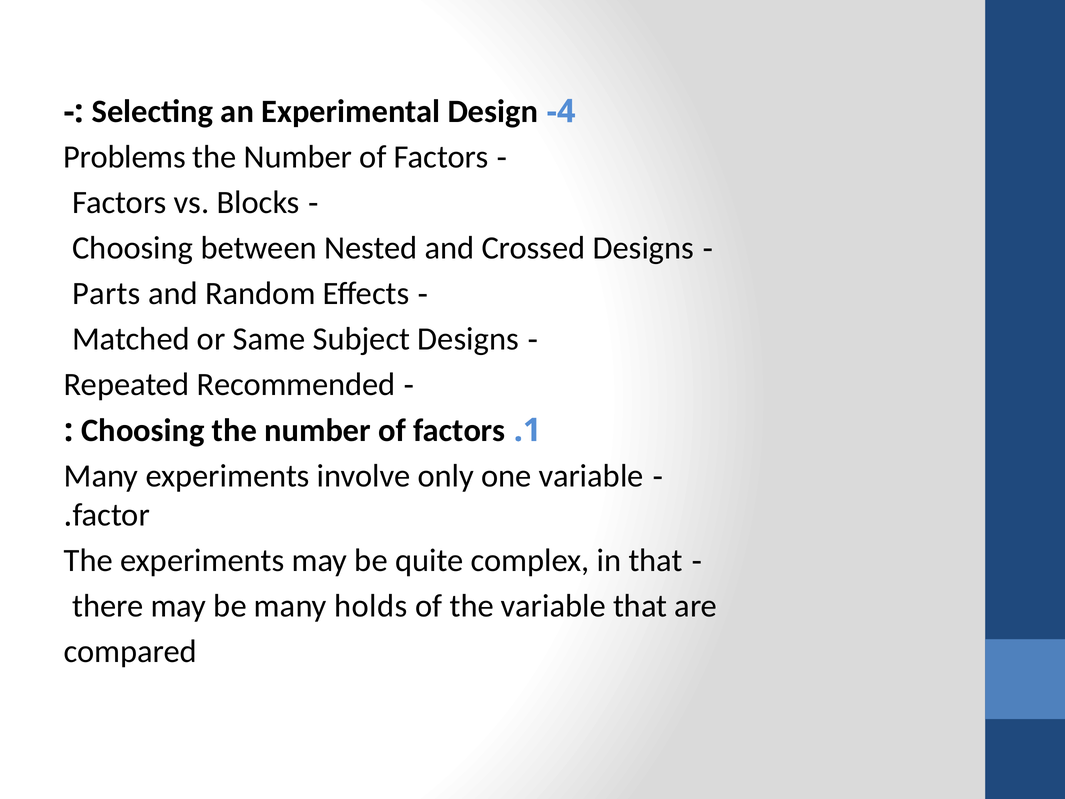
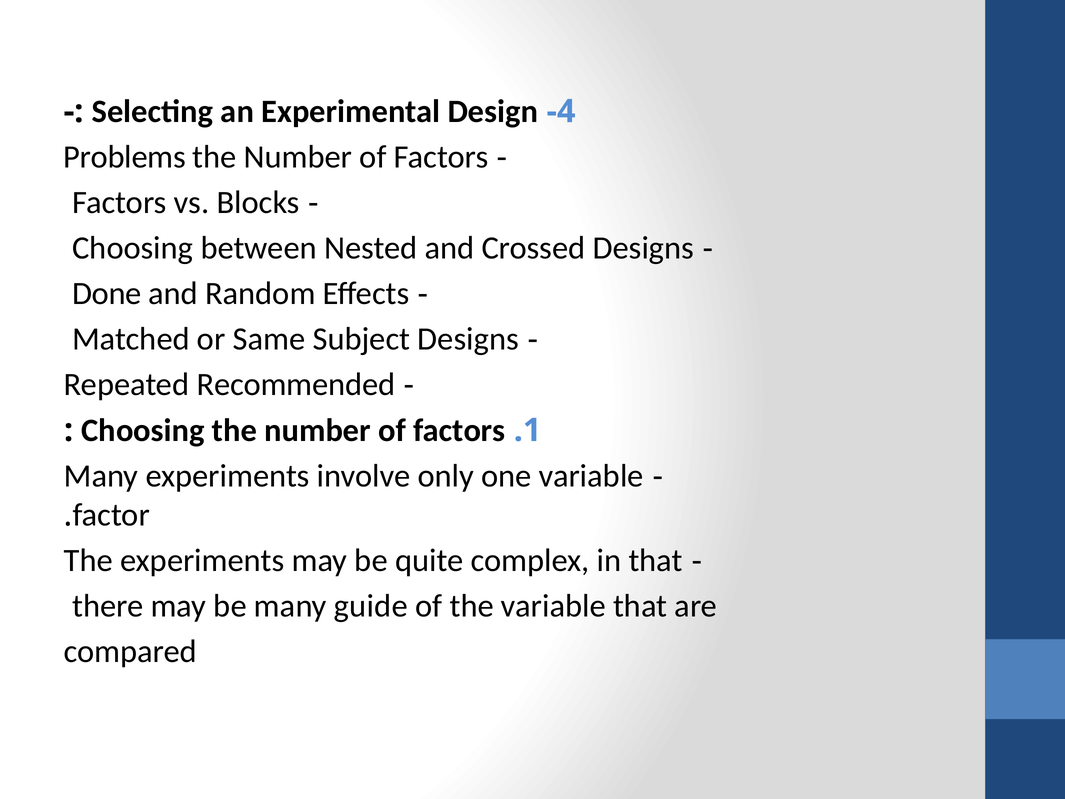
Parts: Parts -> Done (107, 294)
holds: holds -> guide (371, 606)
